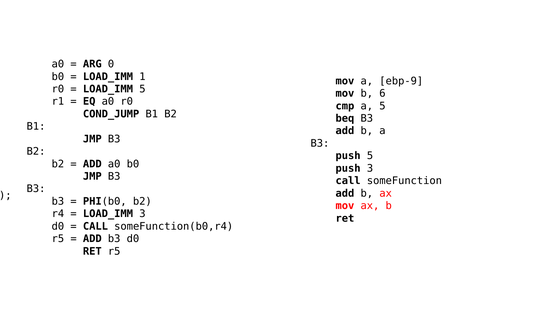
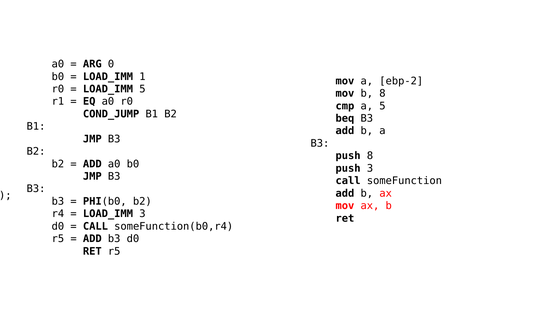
ebp-9: ebp-9 -> ebp-2 (401, 81)
b 6: 6 -> 8 (382, 94)
push 5: 5 -> 8 (370, 156)
